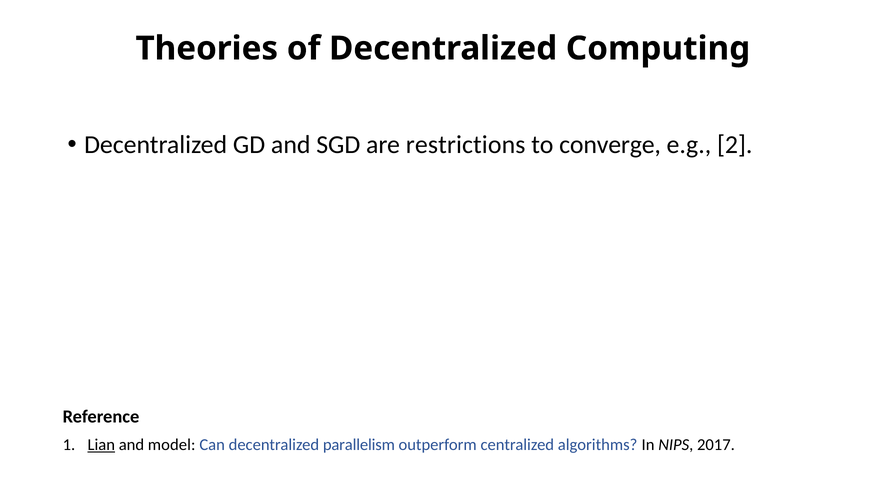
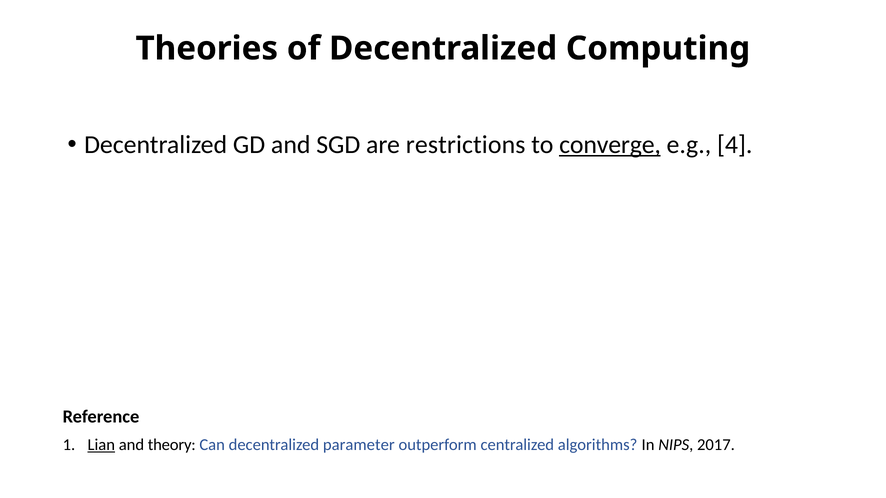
converge underline: none -> present (610, 145)
2: 2 -> 4 (735, 145)
model: model -> theory (172, 445)
parallelism: parallelism -> parameter (359, 445)
